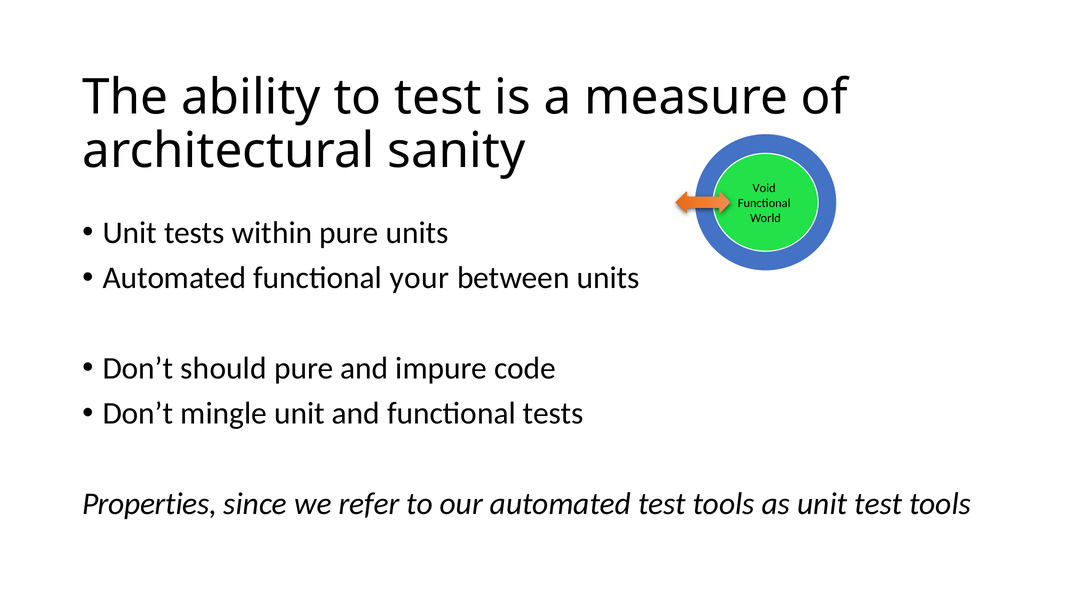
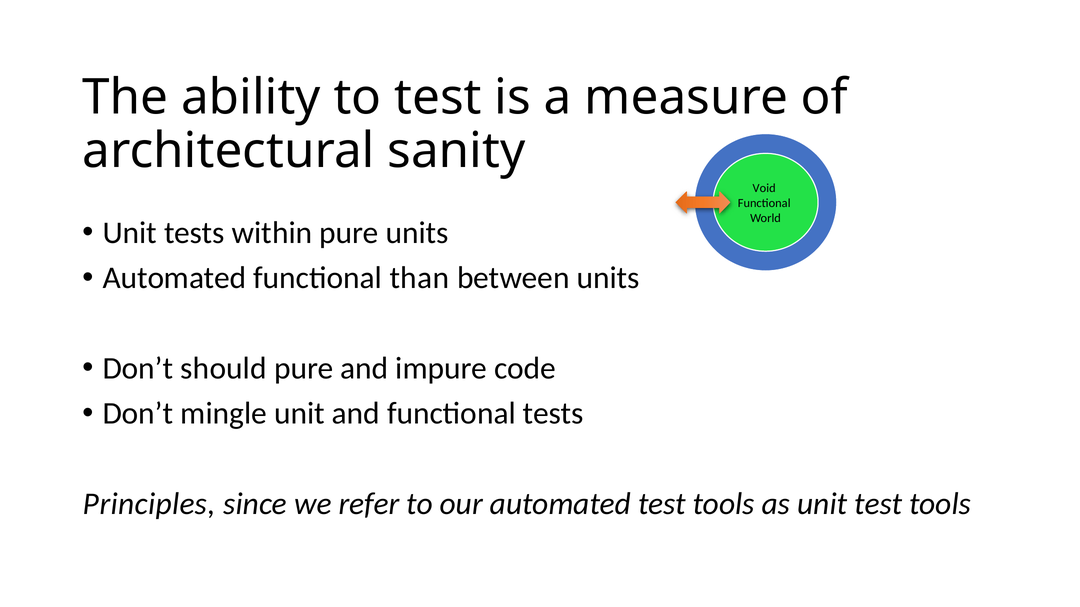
your: your -> than (419, 278)
Properties: Properties -> Principles (149, 504)
